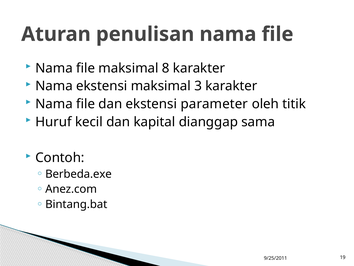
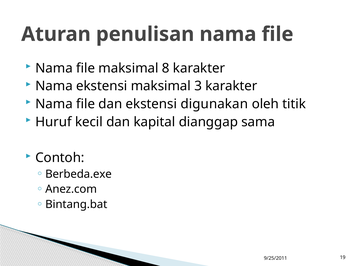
parameter: parameter -> digunakan (214, 104)
